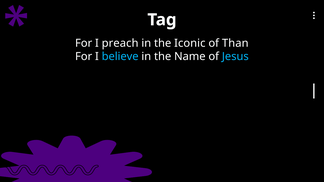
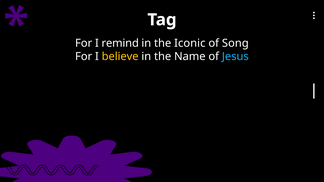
preach: preach -> remind (120, 43)
Than: Than -> Song (235, 43)
believe colour: light blue -> yellow (120, 57)
